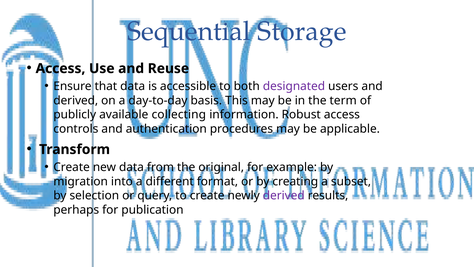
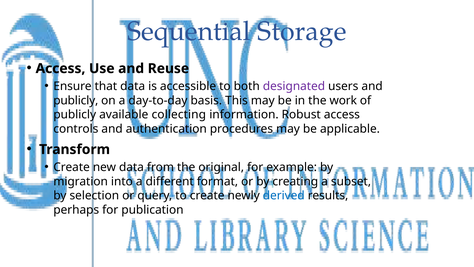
derived: derived -> publicly (76, 100)
term: term -> work (343, 100)
derived colour: purple -> blue (284, 195)
